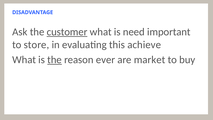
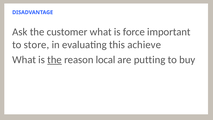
customer underline: present -> none (67, 32)
need: need -> force (134, 32)
ever: ever -> local (106, 60)
market: market -> putting (150, 60)
